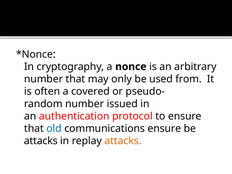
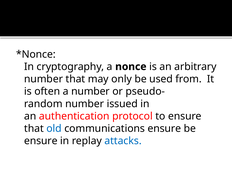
a covered: covered -> number (90, 91)
attacks: attacks -> ensure (41, 141)
attacks colour: orange -> blue (123, 141)
